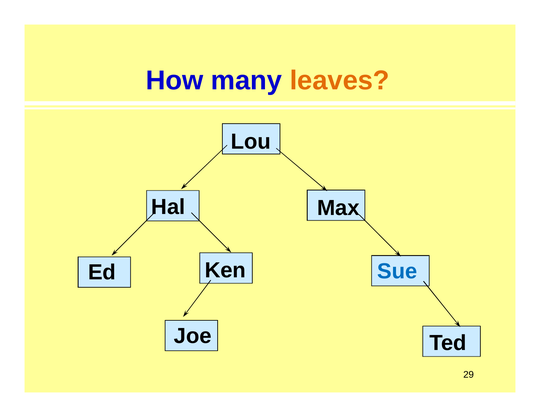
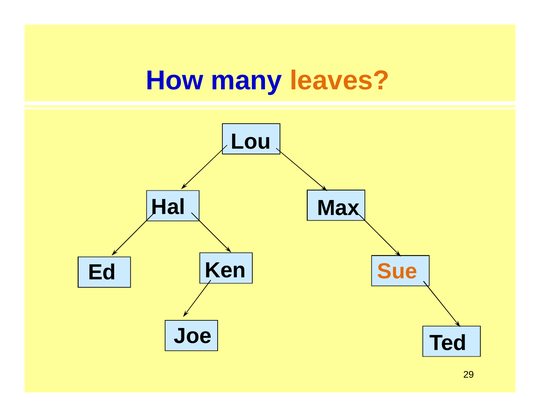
Sue colour: blue -> orange (397, 272)
